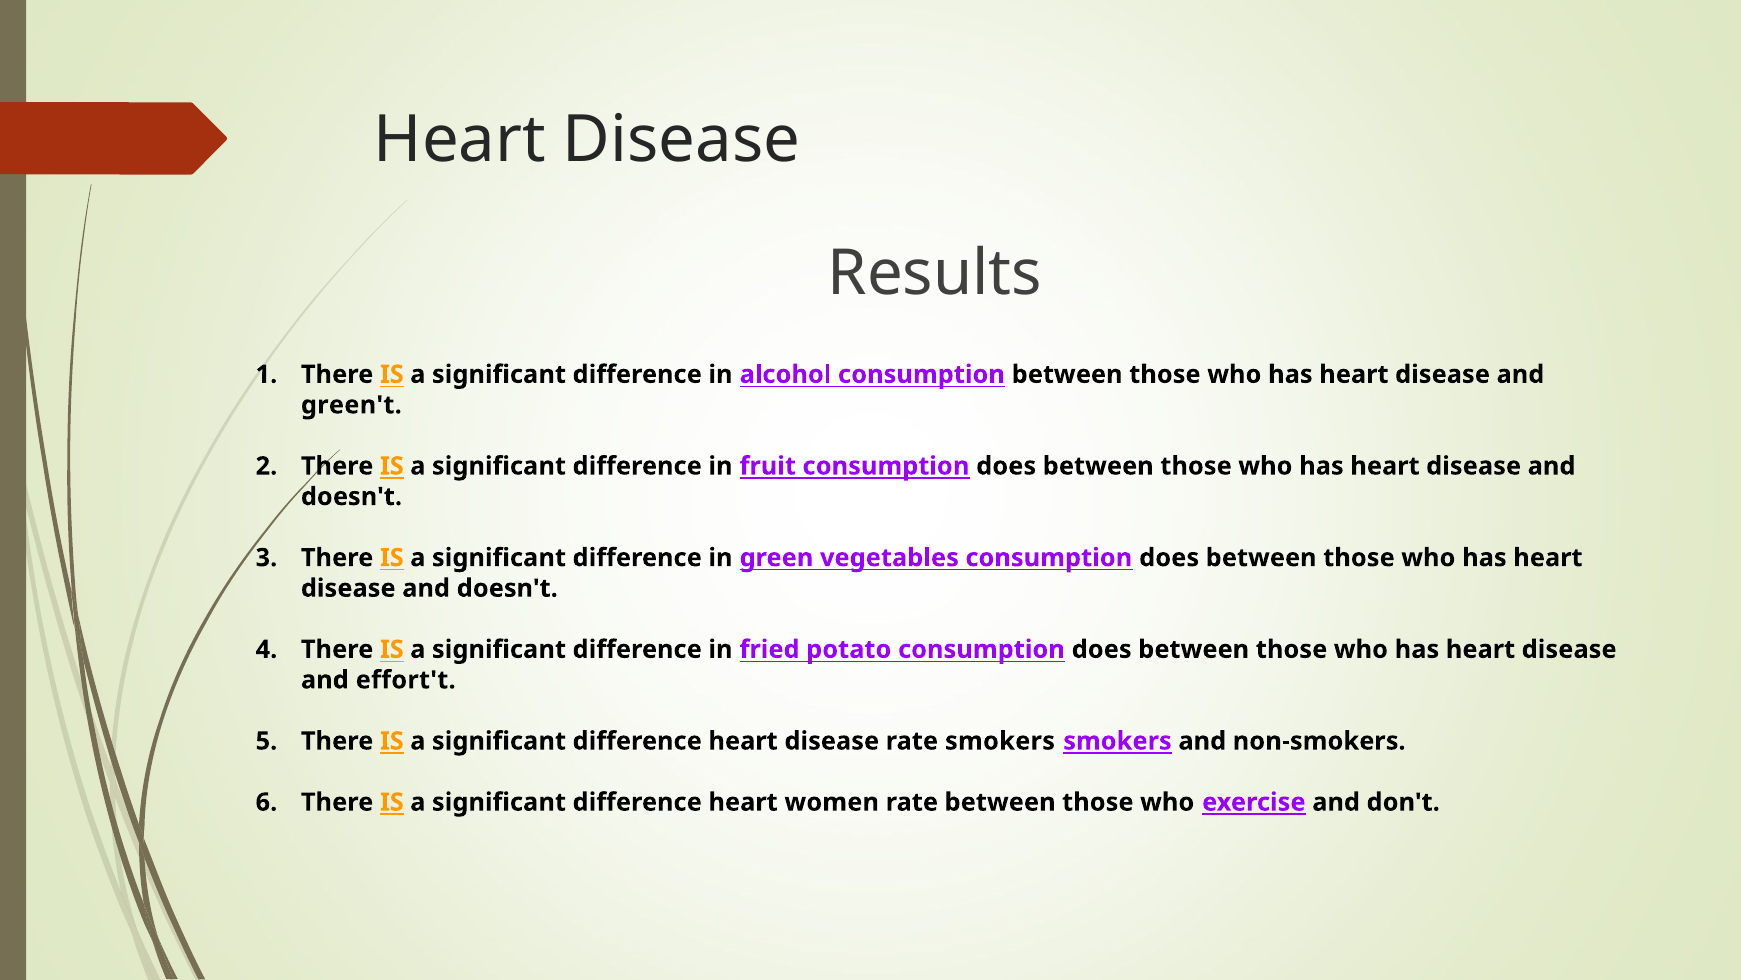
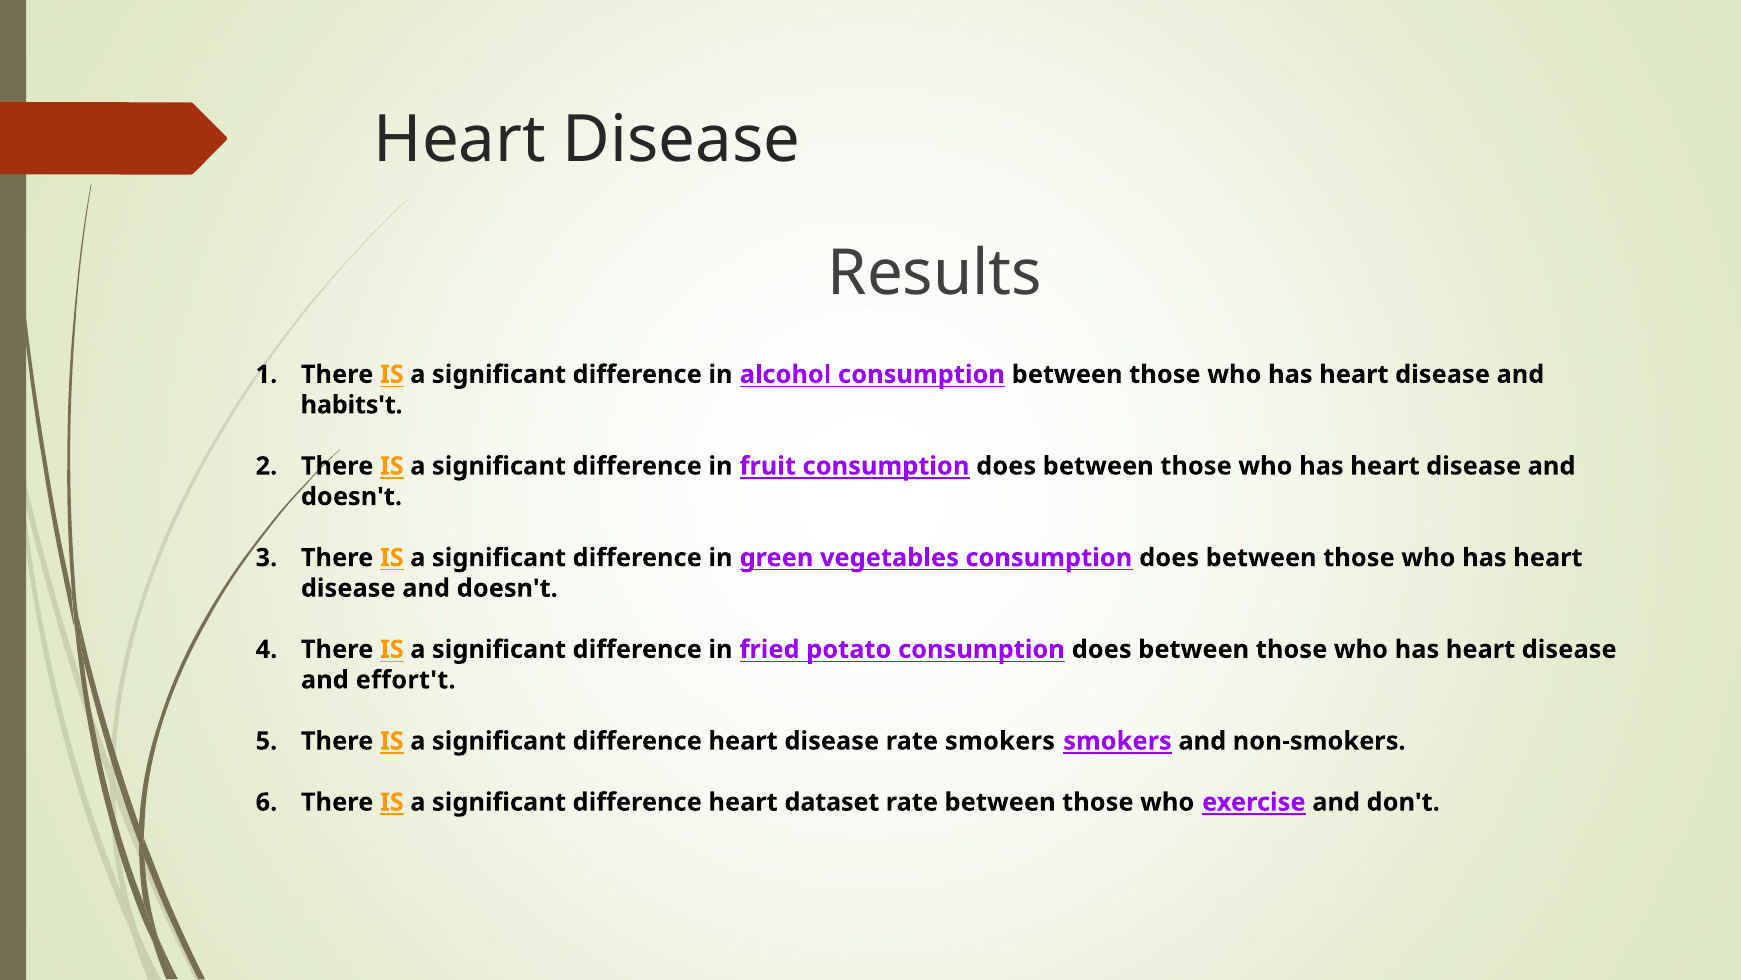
green't: green't -> habits't (352, 405)
women: women -> dataset (832, 802)
